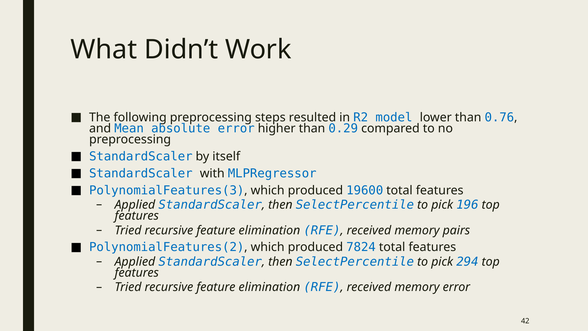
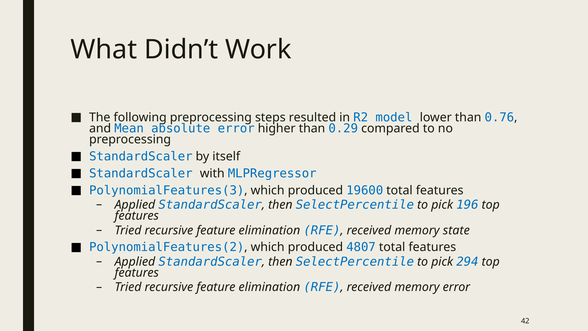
pairs: pairs -> state (456, 230)
7824: 7824 -> 4807 (361, 247)
